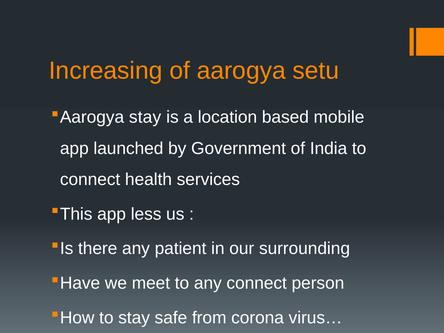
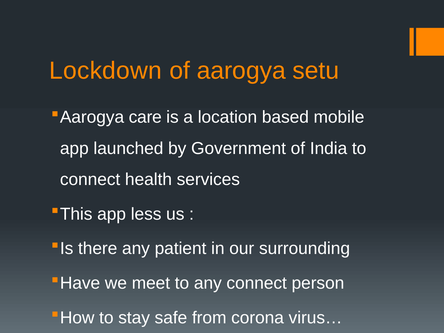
Increasing: Increasing -> Lockdown (106, 71)
stay: stay -> care (145, 117)
